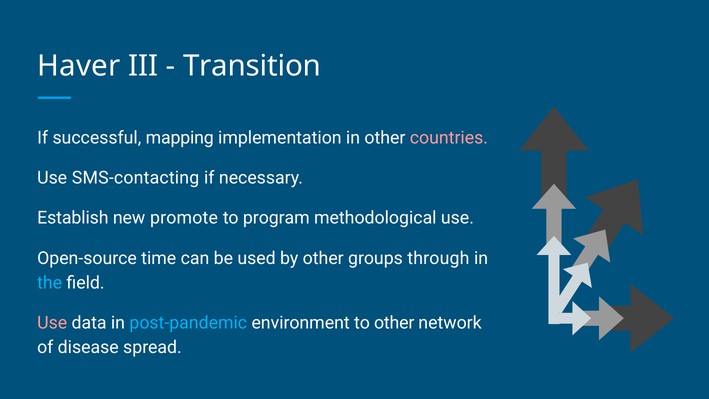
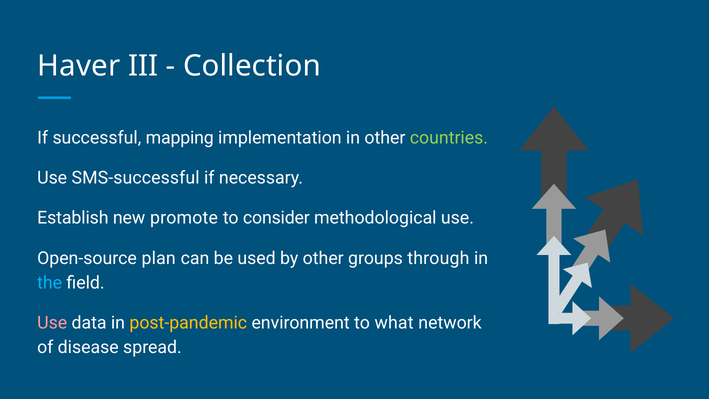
Transition: Transition -> Collection (252, 66)
countries colour: pink -> light green (449, 138)
SMS-contacting: SMS-contacting -> SMS-successful (136, 178)
program: program -> consider (276, 218)
time: time -> plan (159, 258)
post-pandemic colour: light blue -> yellow (188, 323)
to other: other -> what (394, 323)
